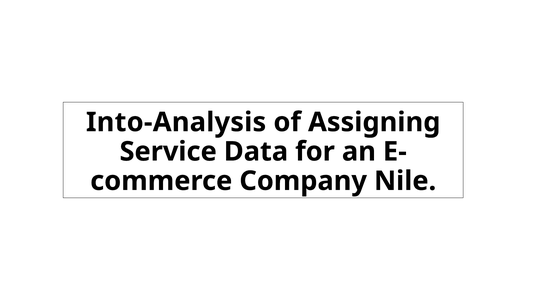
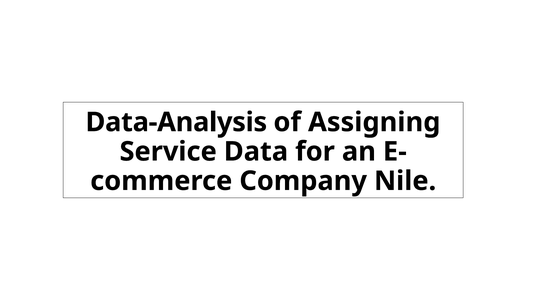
Into-Analysis: Into-Analysis -> Data-Analysis (176, 122)
